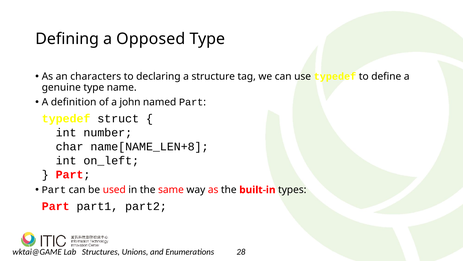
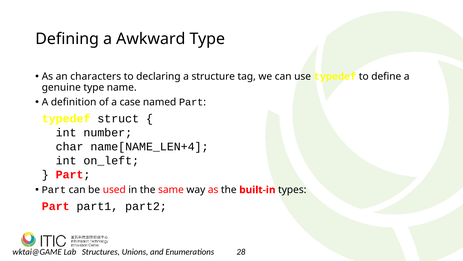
Opposed: Opposed -> Awkward (151, 39)
john: john -> case (130, 102)
name[NAME_LEN+8: name[NAME_LEN+8 -> name[NAME_LEN+4 (149, 146)
